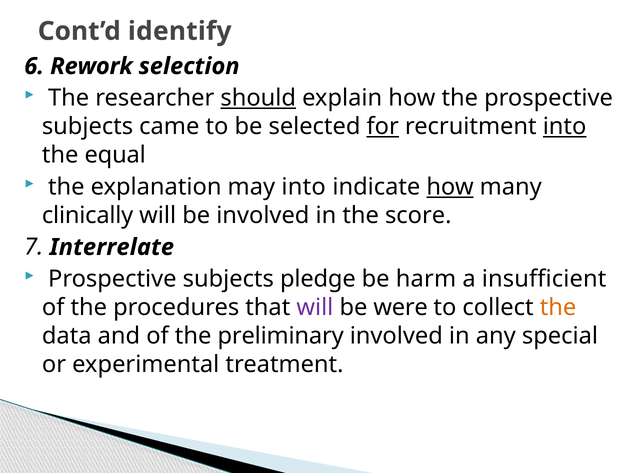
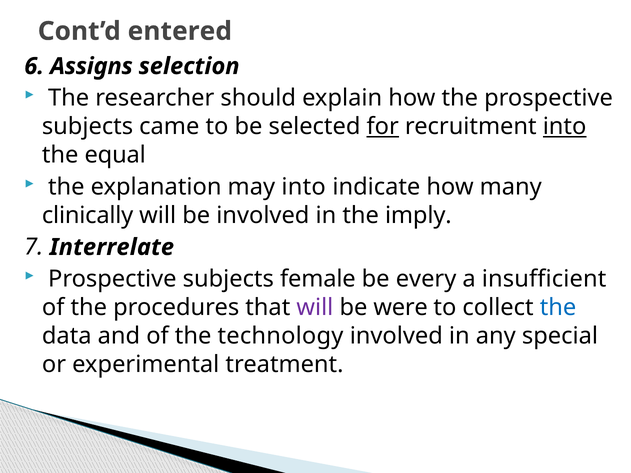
identify: identify -> entered (180, 31)
Rework: Rework -> Assigns (91, 66)
should underline: present -> none (258, 98)
how underline: present -> none (450, 187)
score: score -> imply (418, 215)
pledge: pledge -> female (318, 279)
harm: harm -> every (426, 279)
the colour: orange -> blue (558, 308)
preliminary: preliminary -> technology (280, 336)
